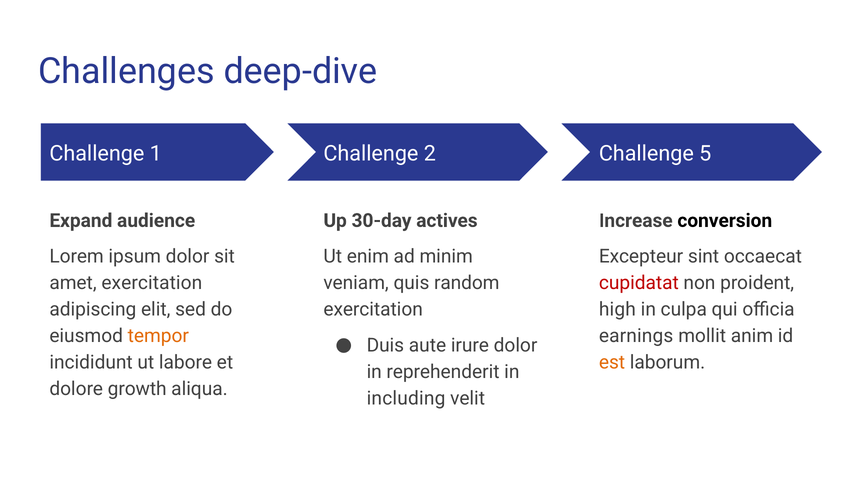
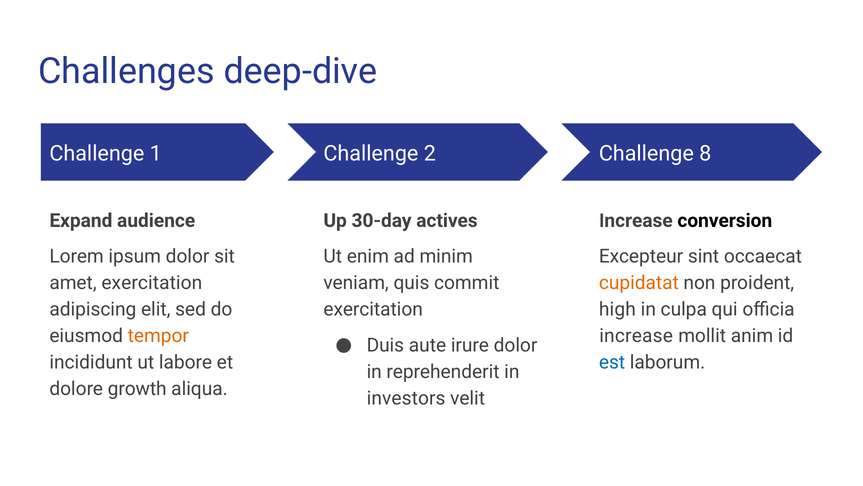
5: 5 -> 8 (705, 153)
random: random -> commit (467, 283)
cupidatat colour: red -> orange (639, 283)
earnings: earnings -> increase (636, 336)
est colour: orange -> blue (612, 362)
including: including -> investors (406, 398)
